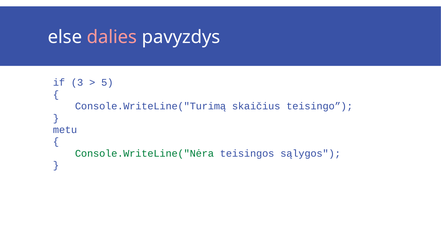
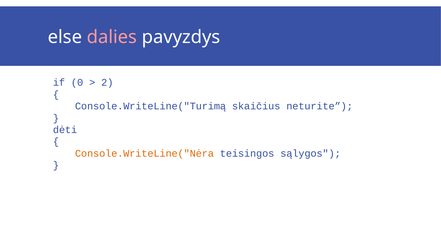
3: 3 -> 0 (77, 83)
5: 5 -> 2 (107, 83)
teisingo: teisingo -> neturite (320, 106)
metu: metu -> dėti (65, 130)
Console.WriteLine("Nėra colour: green -> orange (144, 154)
